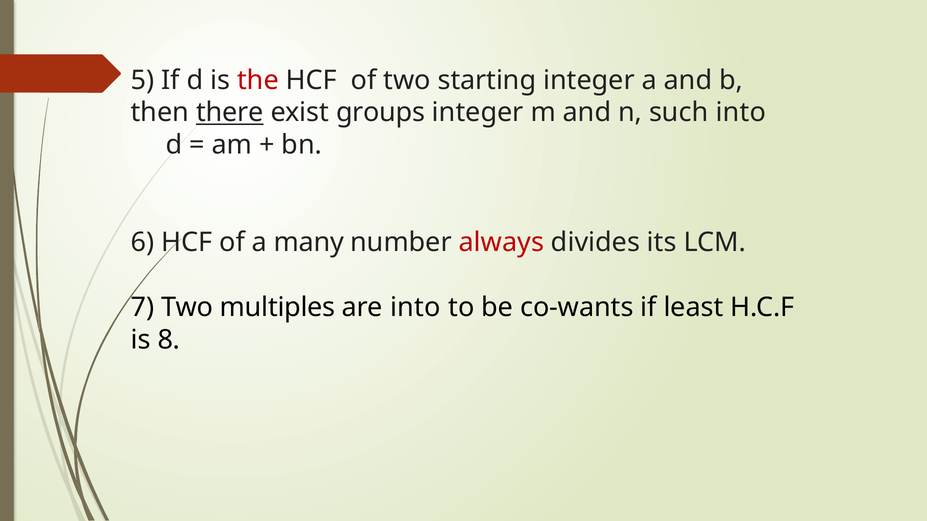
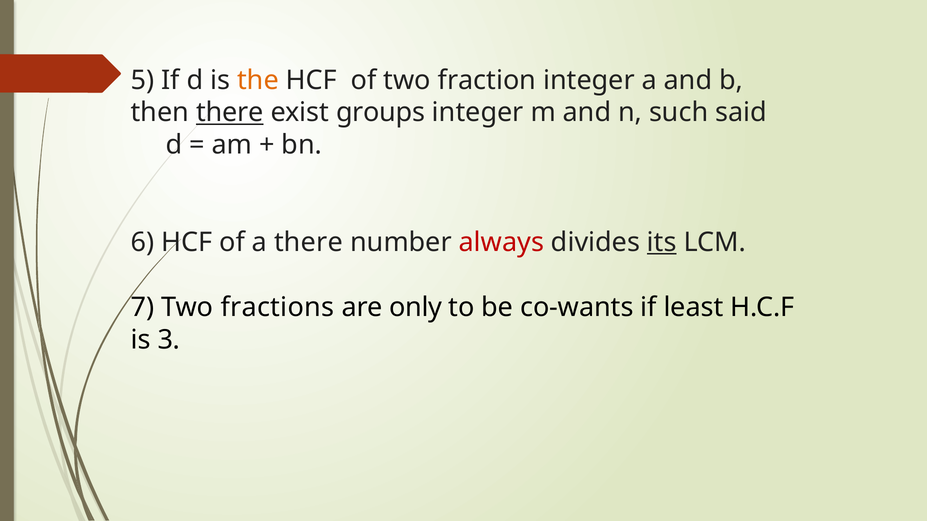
the colour: red -> orange (258, 80)
starting: starting -> fraction (487, 80)
such into: into -> said (741, 113)
a many: many -> there (309, 242)
its underline: none -> present (662, 242)
multiples: multiples -> fractions (277, 307)
are into: into -> only (416, 307)
8: 8 -> 3 (169, 340)
